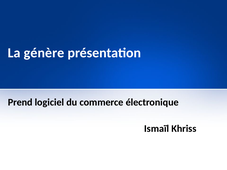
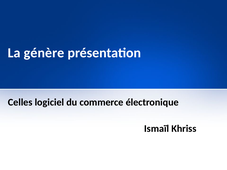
Prend: Prend -> Celles (20, 102)
